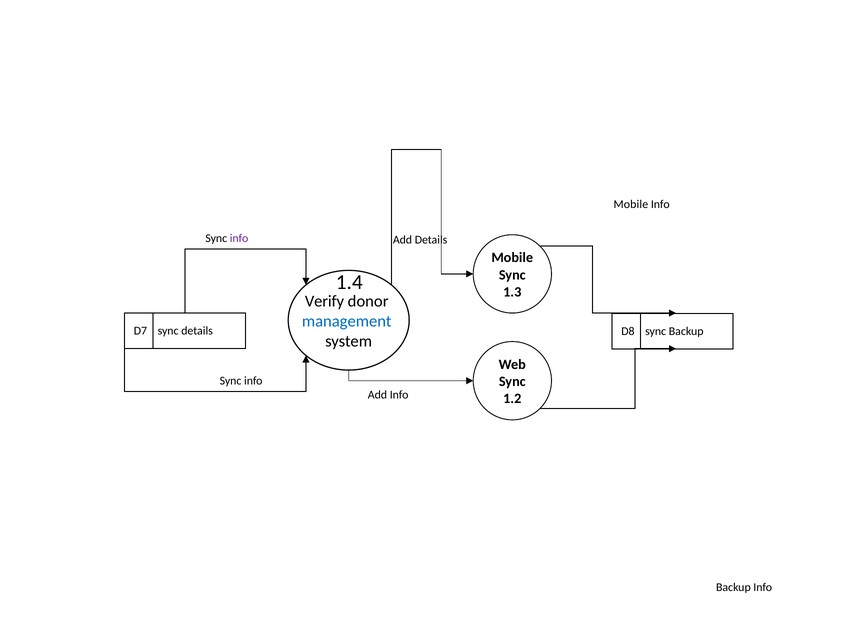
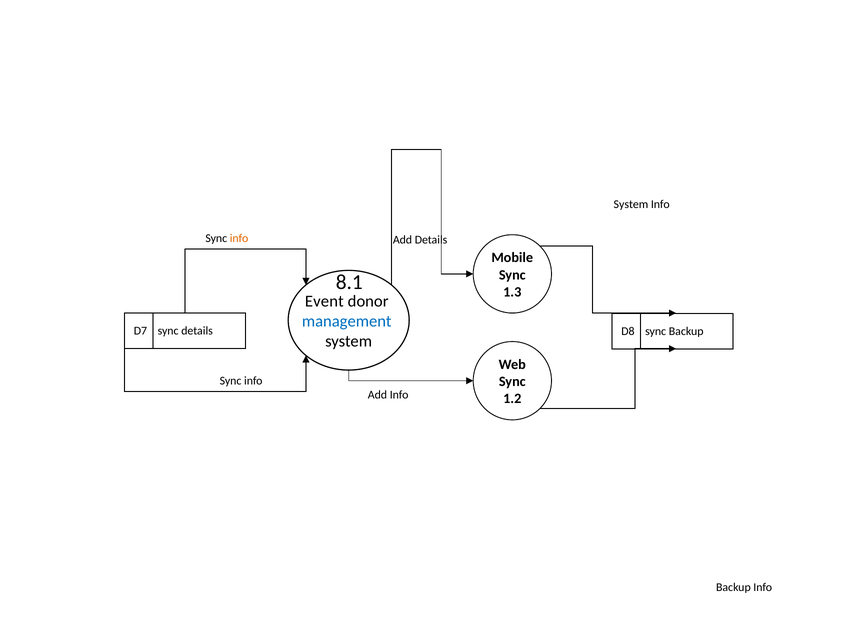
Mobile: Mobile -> System (631, 204)
info colour: purple -> orange (239, 238)
1.4: 1.4 -> 8.1 (349, 282)
Verify: Verify -> Event (324, 301)
